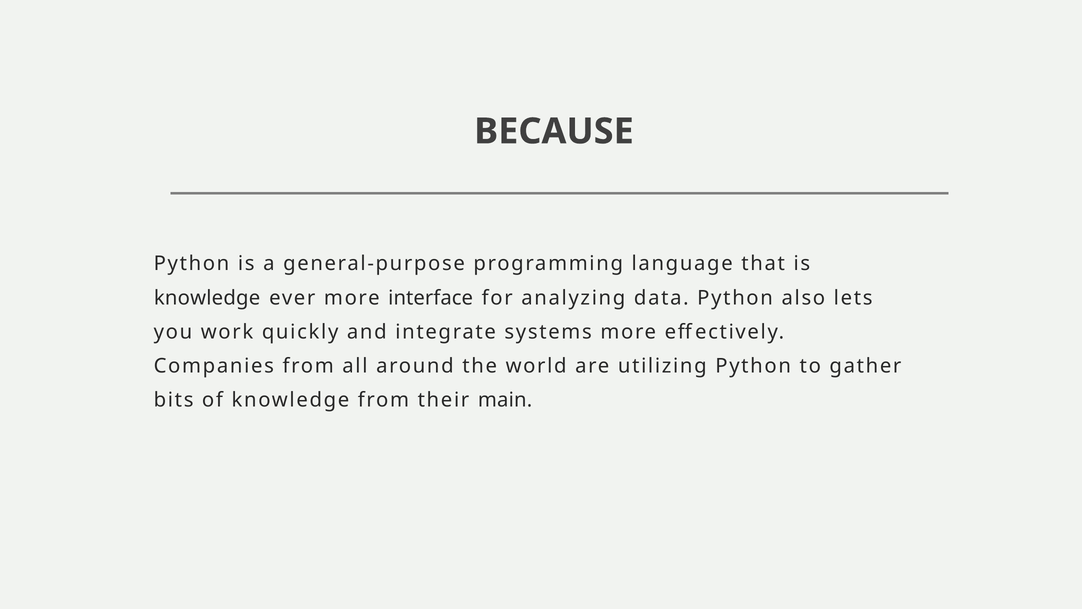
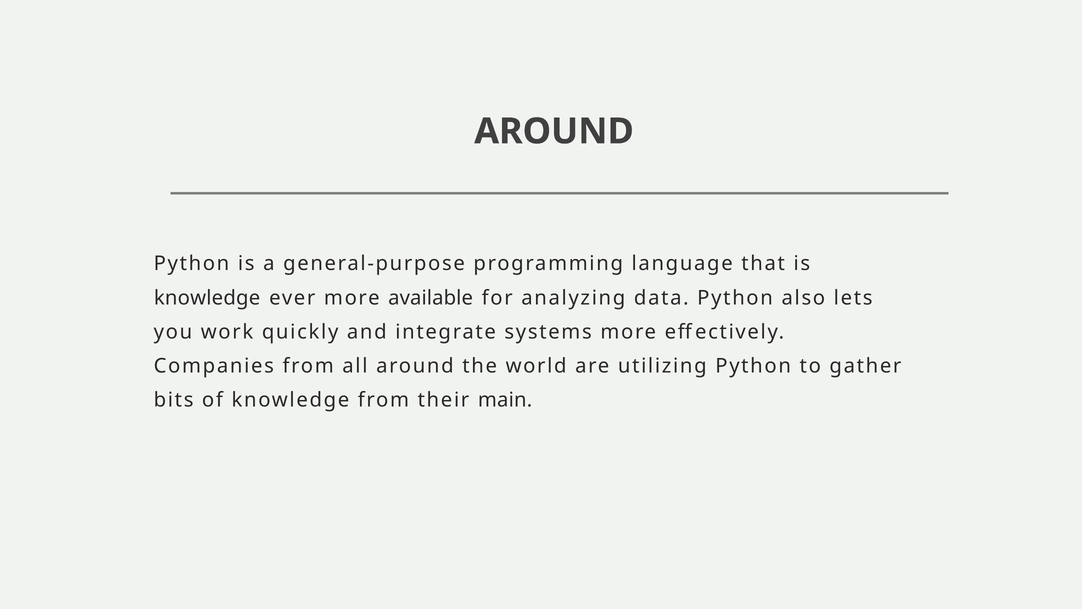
BECAUSE: BECAUSE -> AROUND (554, 131)
interface: interface -> available (431, 298)
